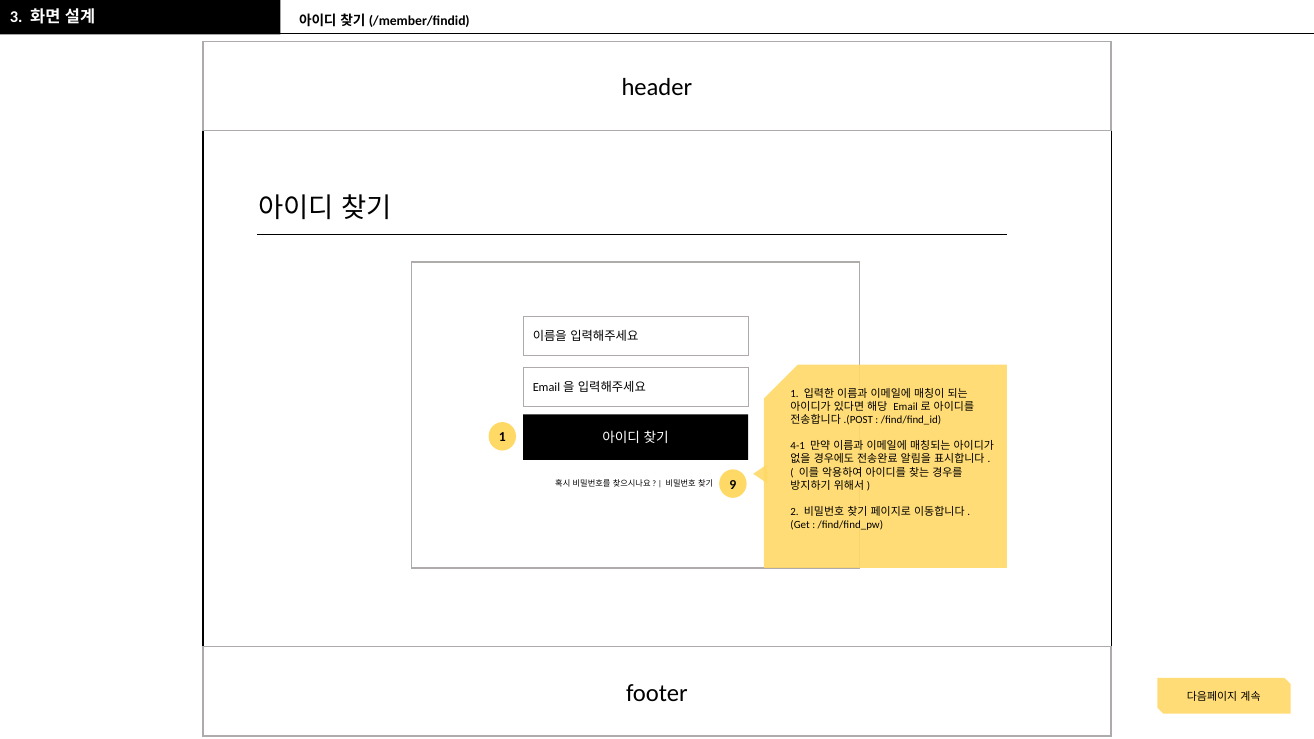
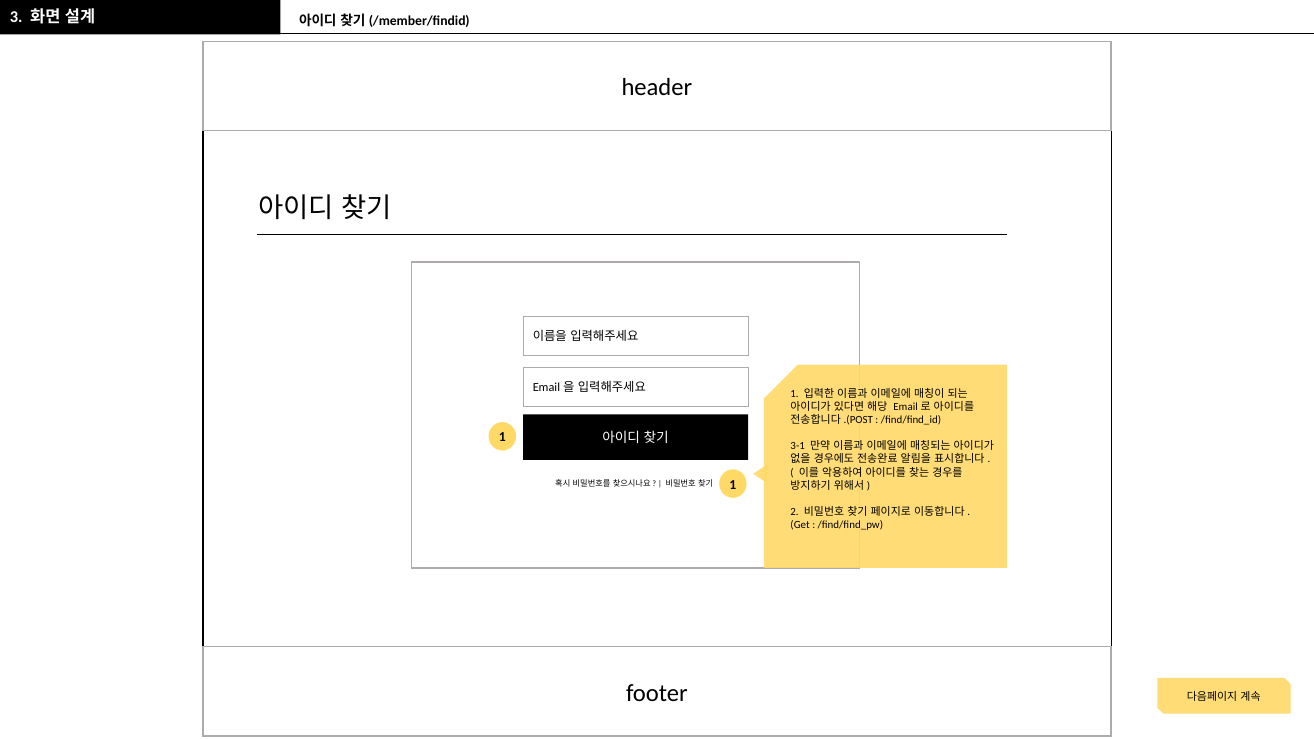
4-1: 4-1 -> 3-1 (798, 446)
9: 9 -> 1 (733, 485)
